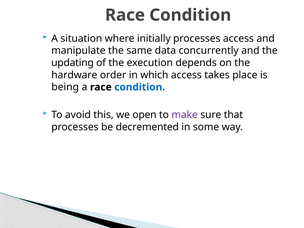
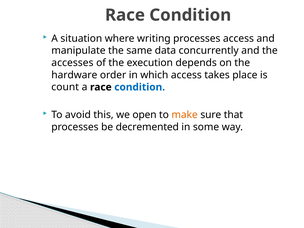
initially: initially -> writing (154, 38)
updating: updating -> accesses (72, 63)
being: being -> count (65, 87)
make colour: purple -> orange (185, 115)
